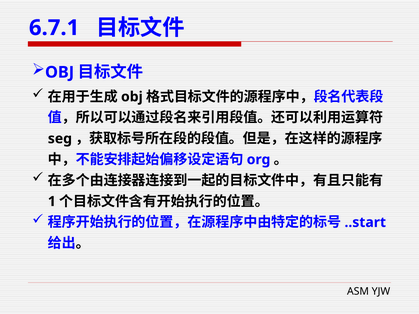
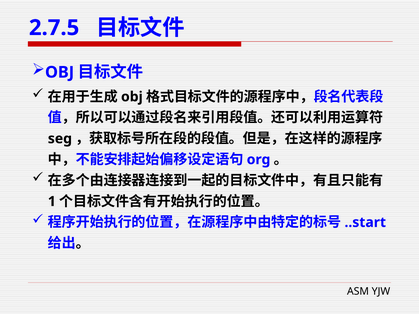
6.7.1: 6.7.1 -> 2.7.5 (54, 28)
